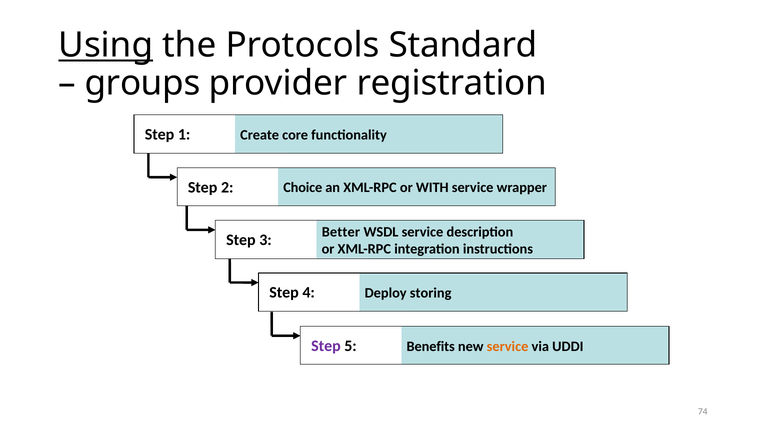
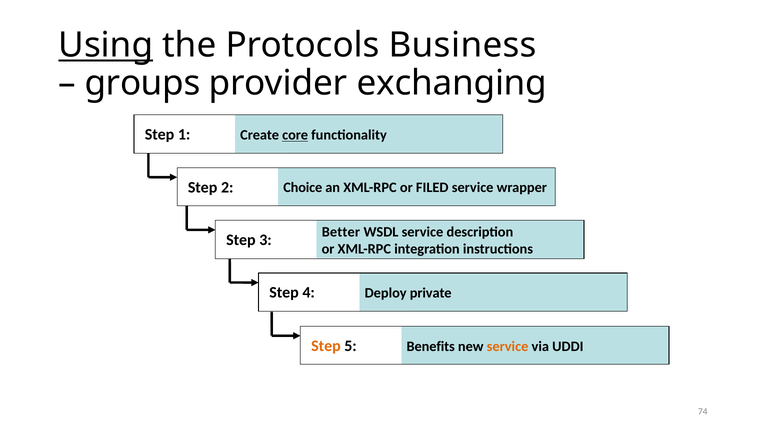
Standard: Standard -> Business (463, 45)
registration: registration -> exchanging (452, 83)
core underline: none -> present (295, 135)
WITH: WITH -> FILED (432, 188)
storing: storing -> private (431, 293)
Step colour: purple -> orange (326, 346)
